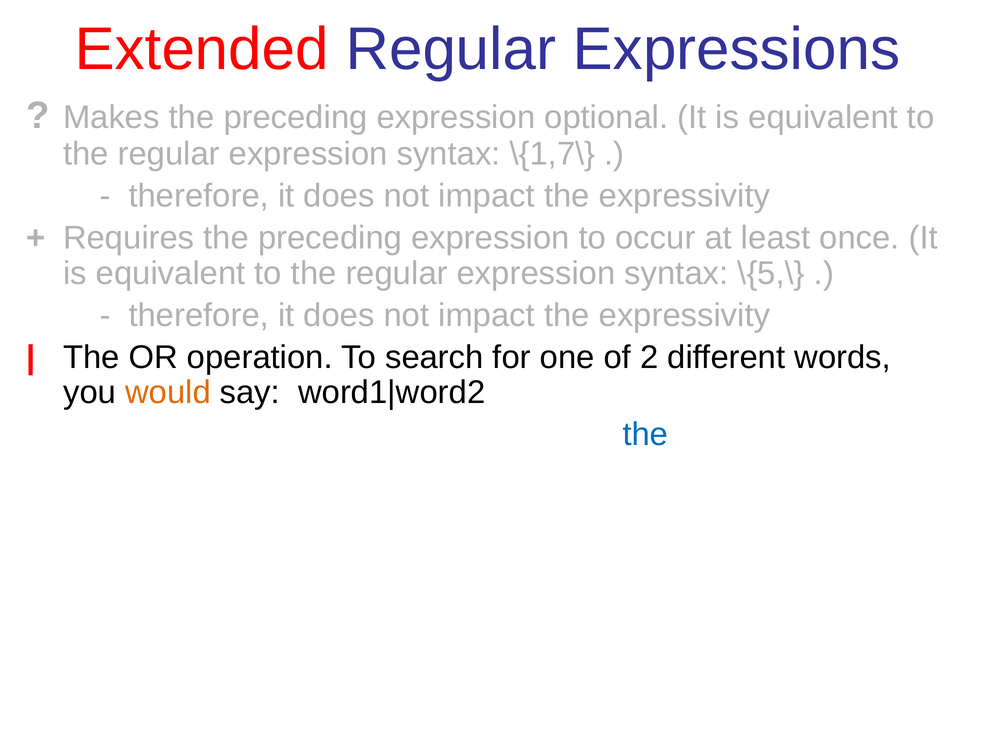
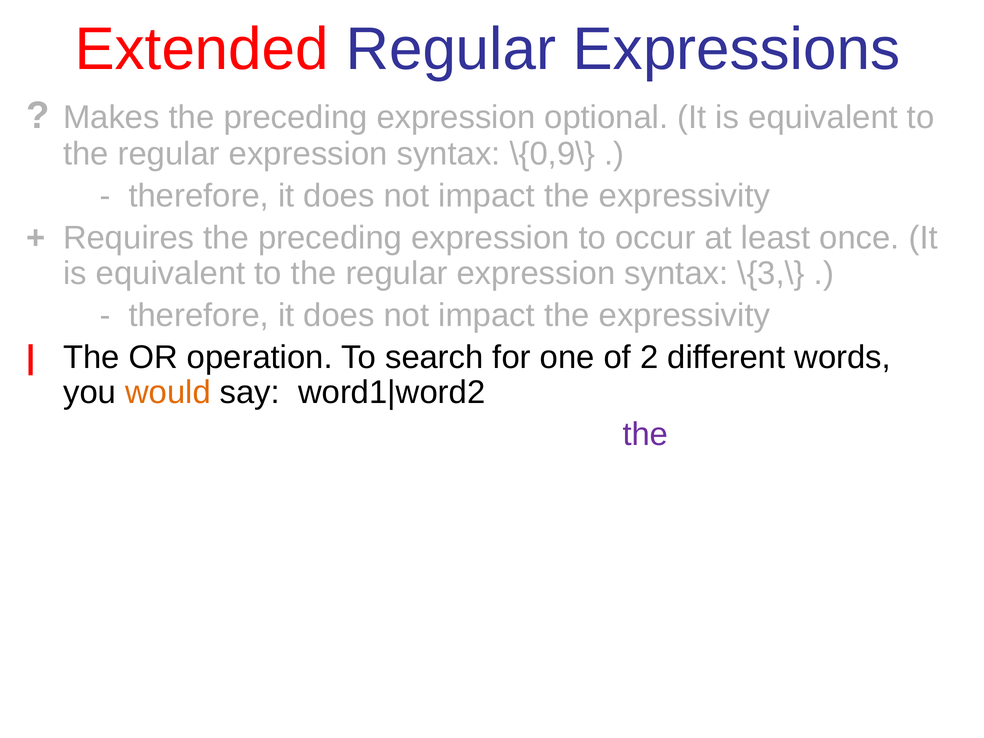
\{1,7\: \{1,7\ -> \{0,9\ (552, 154)
\{5,\: \{5,\ -> \{3,\ (771, 273)
the colour: blue -> purple (645, 435)
